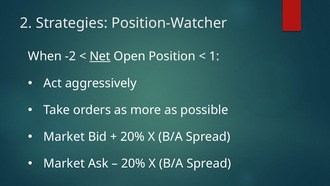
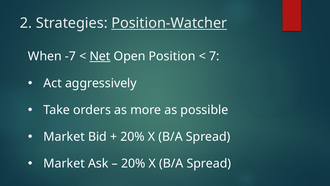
Position-Watcher underline: none -> present (169, 23)
-2: -2 -> -7 (71, 56)
1: 1 -> 7 (214, 56)
